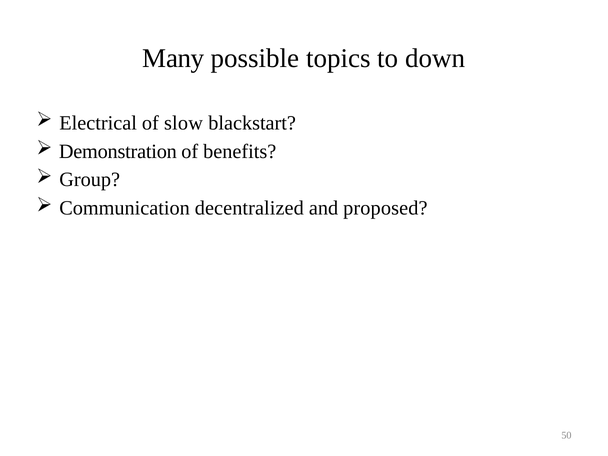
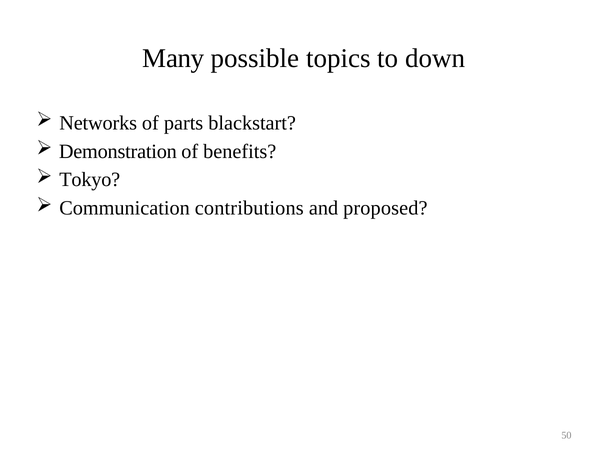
Electrical: Electrical -> Networks (98, 123)
slow: slow -> parts (184, 123)
Group: Group -> Tokyo (90, 180)
decentralized: decentralized -> contributions (249, 208)
